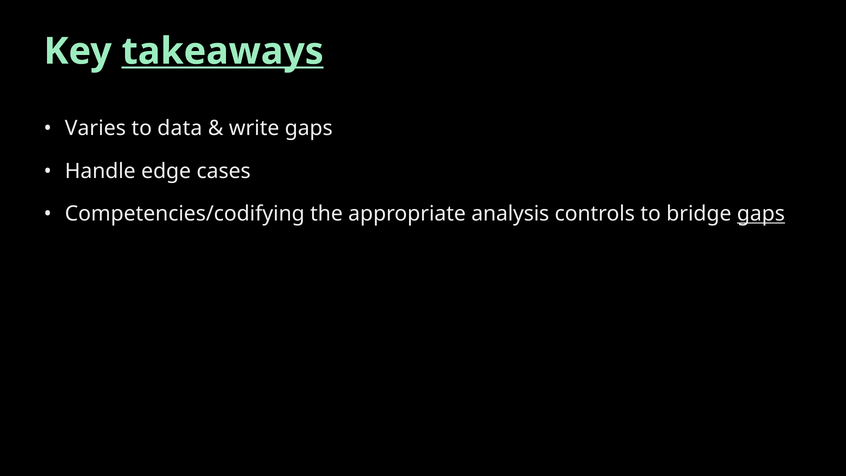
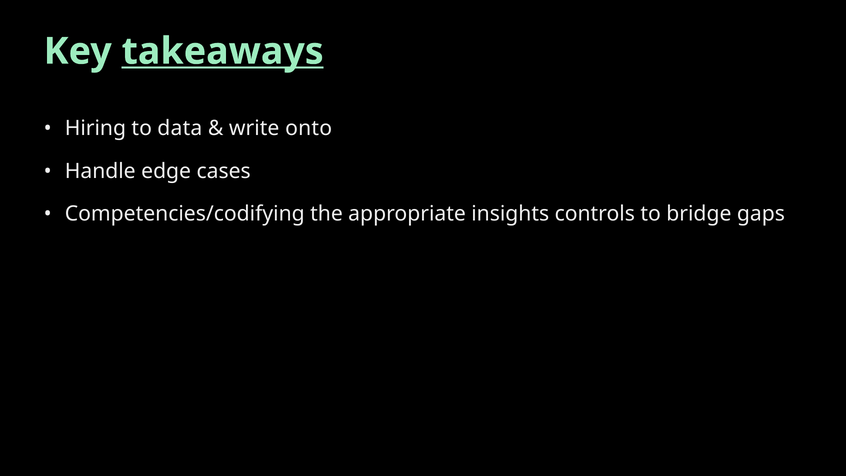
Varies: Varies -> Hiring (95, 128)
write gaps: gaps -> onto (309, 128)
analysis: analysis -> insights (510, 214)
gaps underline: present -> none (761, 214)
